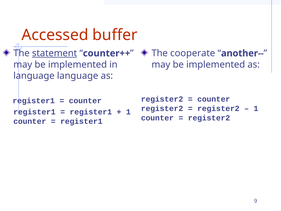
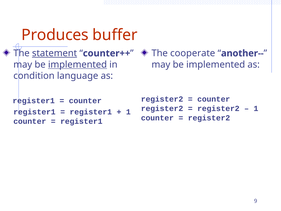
Accessed: Accessed -> Produces (55, 35)
implemented underline: none -> present (77, 64)
language: language -> condition (34, 76)
